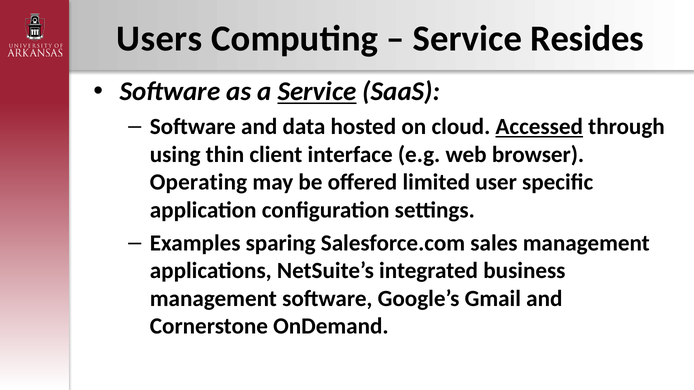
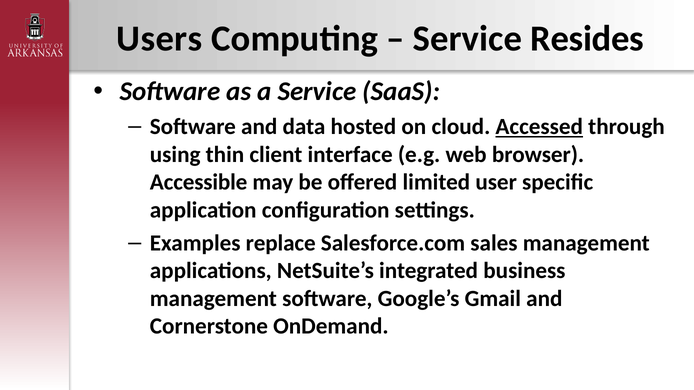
Service underline: present -> none (317, 92)
Operating: Operating -> Accessible (199, 182)
sparing: sparing -> replace (281, 243)
